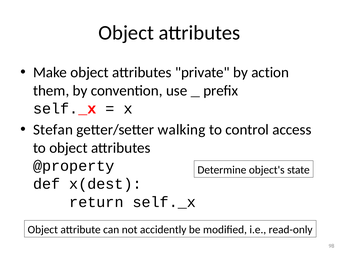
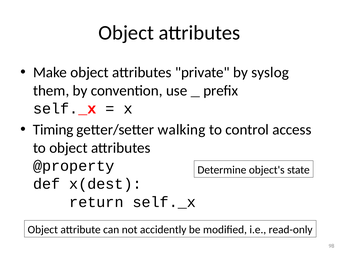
action: action -> syslog (270, 73)
Stefan: Stefan -> Timing (53, 130)
